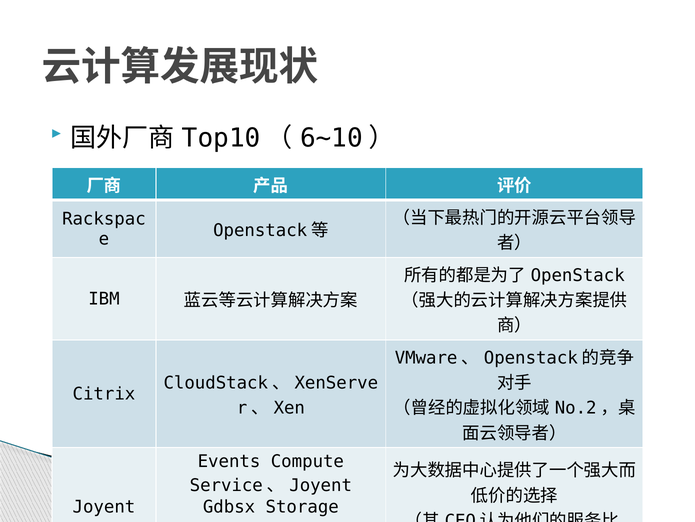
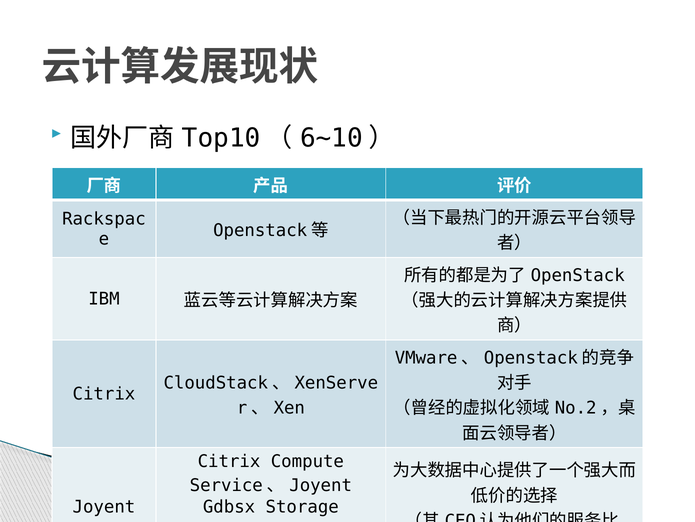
Events: Events -> Citrix (229, 461)
